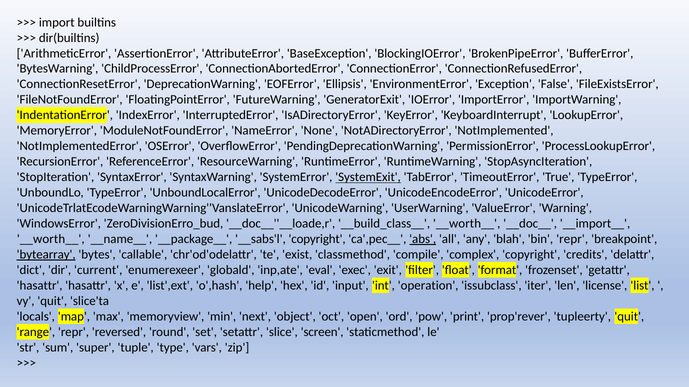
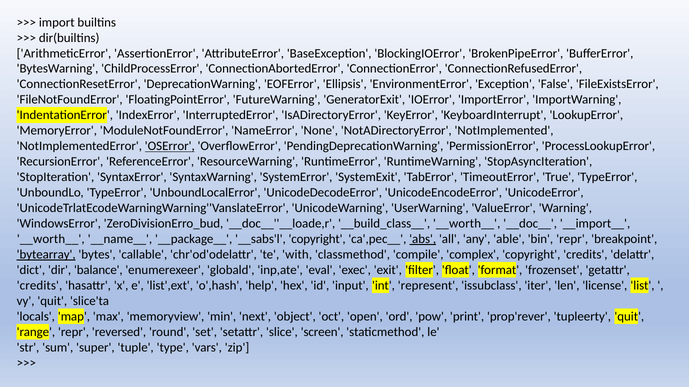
OSError underline: none -> present (170, 146)
SystemExit underline: present -> none (368, 177)
blah: blah -> able (509, 239)
exist: exist -> with (297, 255)
current: current -> balance (98, 270)
hasattr: hasattr -> credits (40, 286)
operation: operation -> represent (428, 286)
